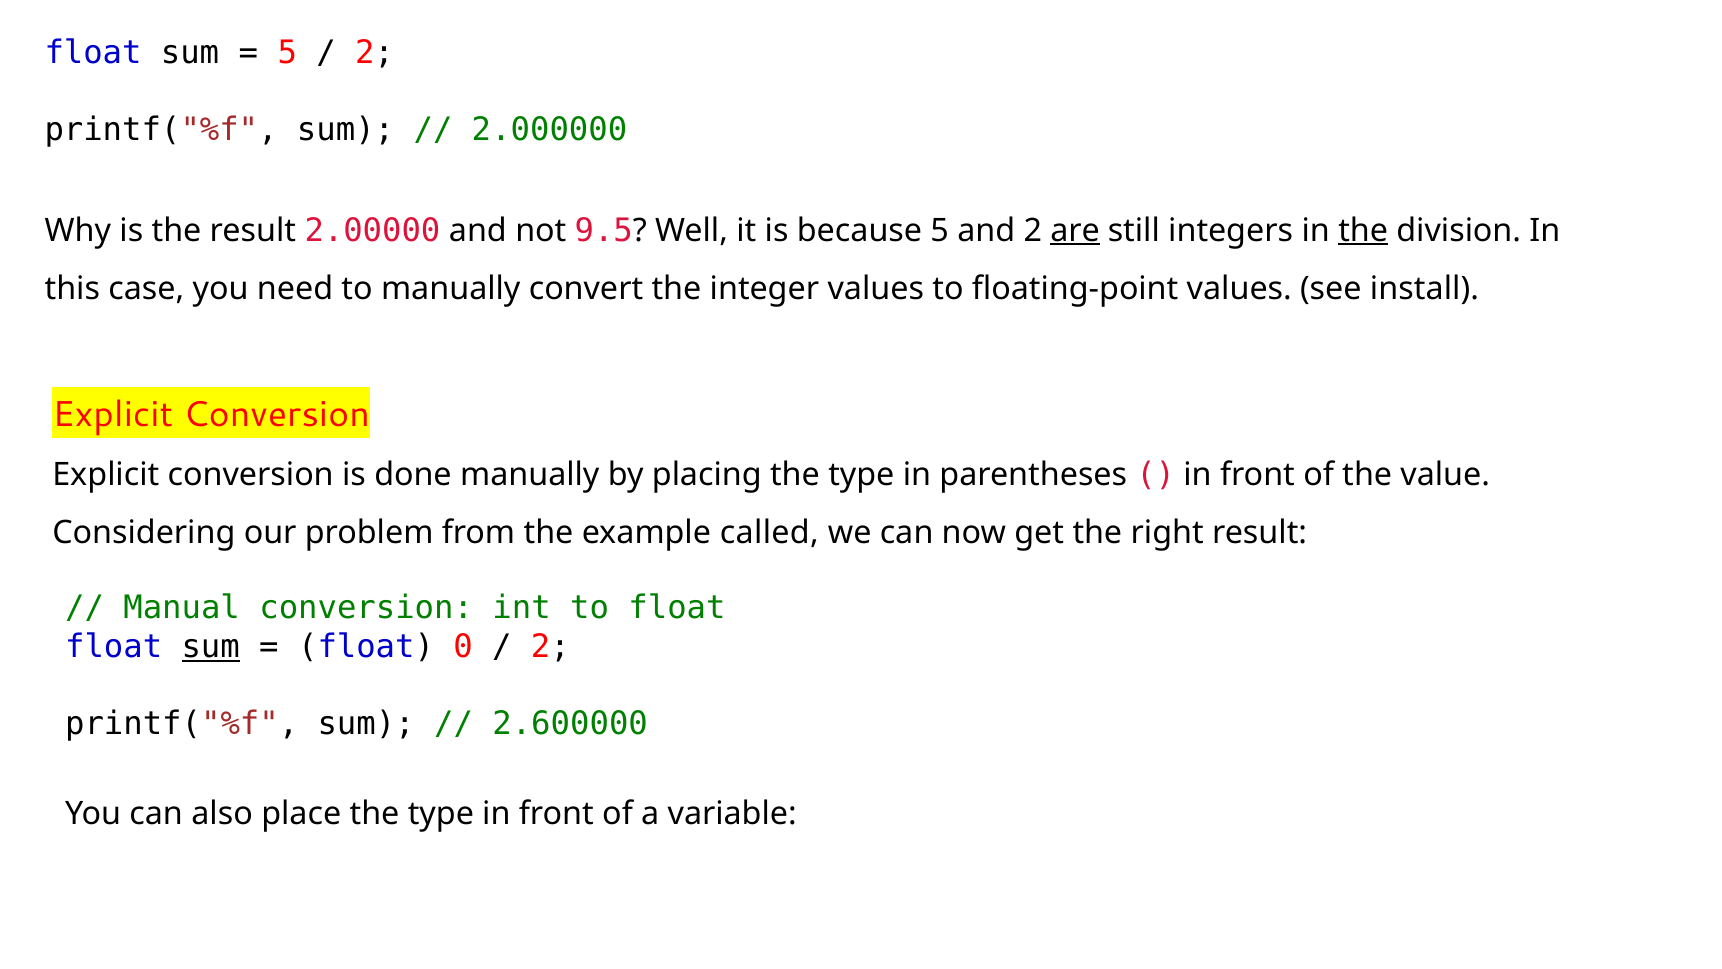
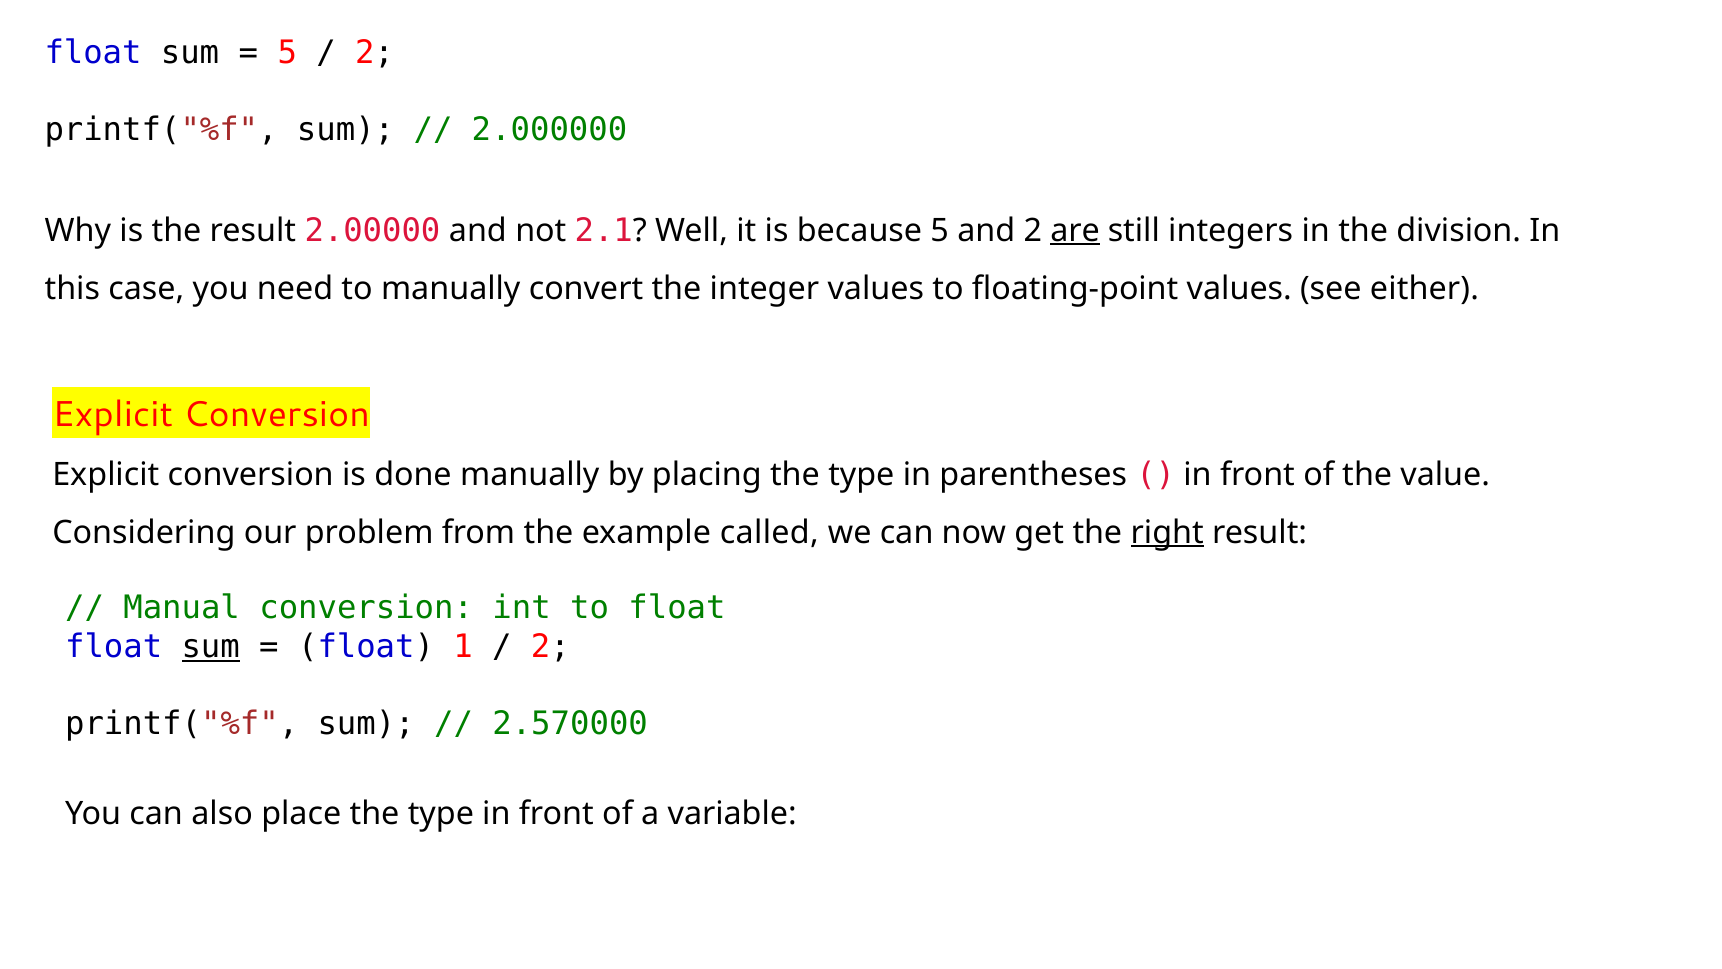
9.5: 9.5 -> 2.1 (604, 230)
the underline: present -> none (1363, 230)
install: install -> either (1424, 288)
right underline: none -> present (1167, 532)
0: 0 -> 1 (463, 646)
2.600000: 2.600000 -> 2.570000 (570, 724)
